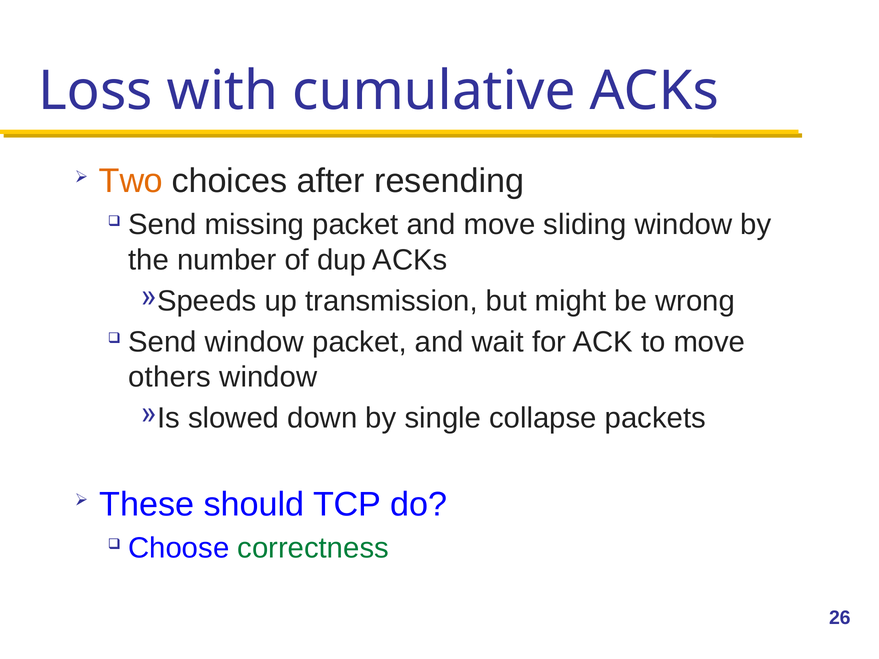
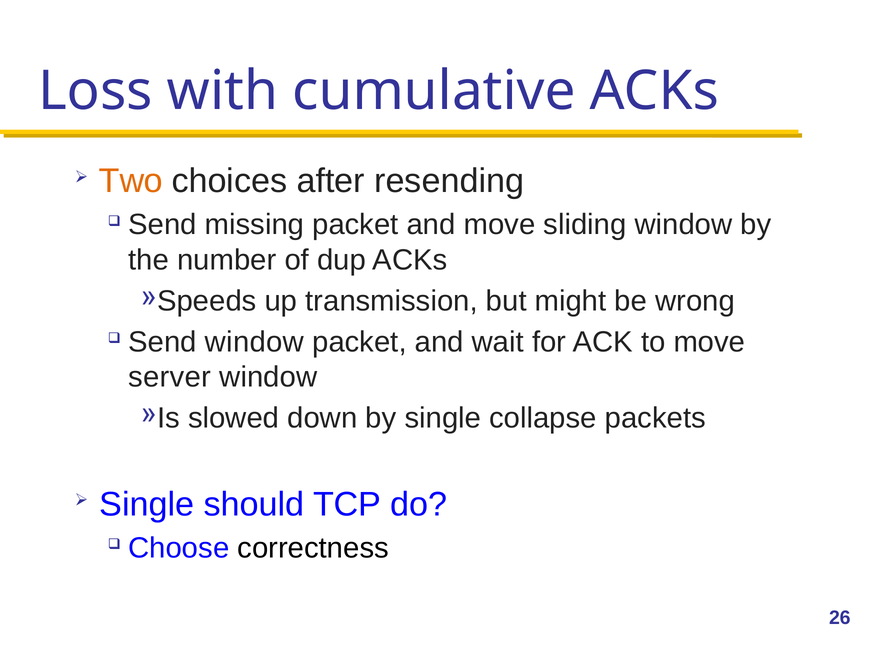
others: others -> server (170, 377)
These: These -> Single (147, 504)
correctness colour: green -> black (313, 548)
